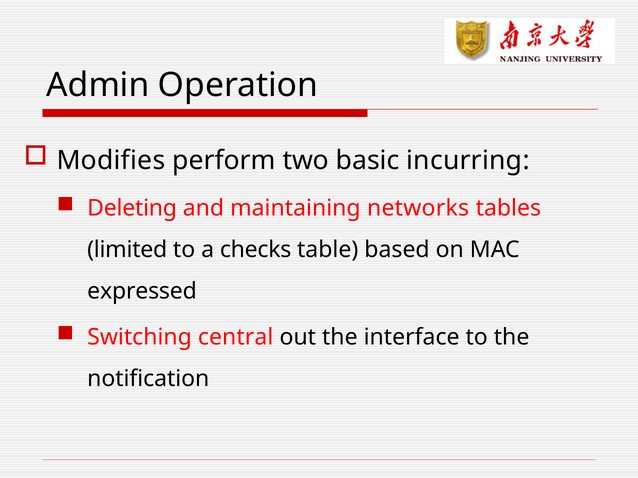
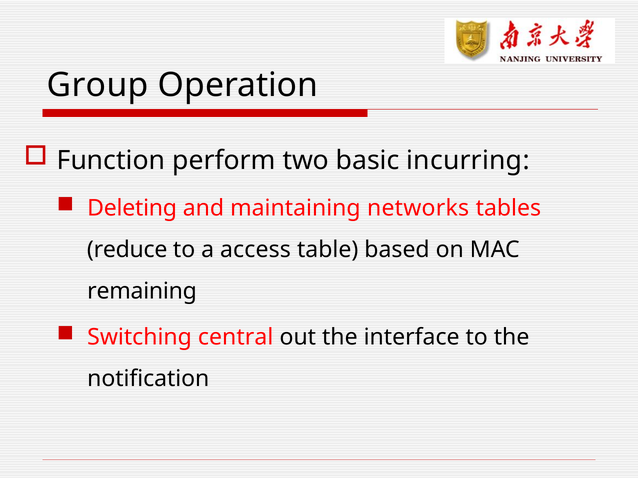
Admin: Admin -> Group (98, 85)
Modifies: Modifies -> Function (111, 161)
limited: limited -> reduce (127, 250)
checks: checks -> access (255, 250)
expressed: expressed -> remaining (142, 292)
